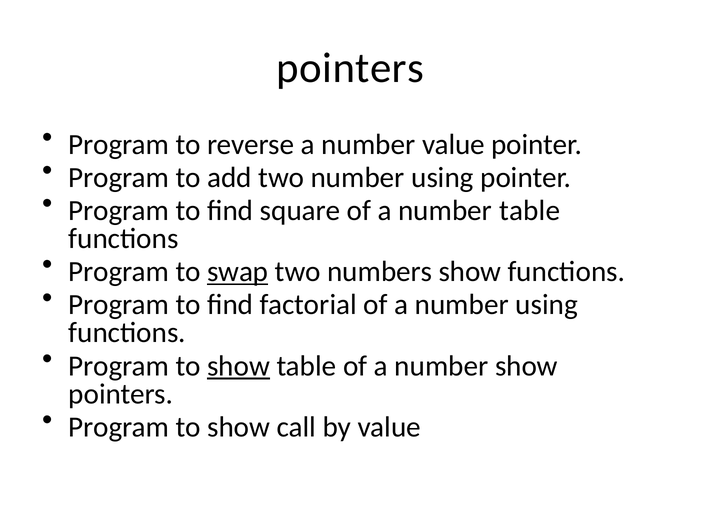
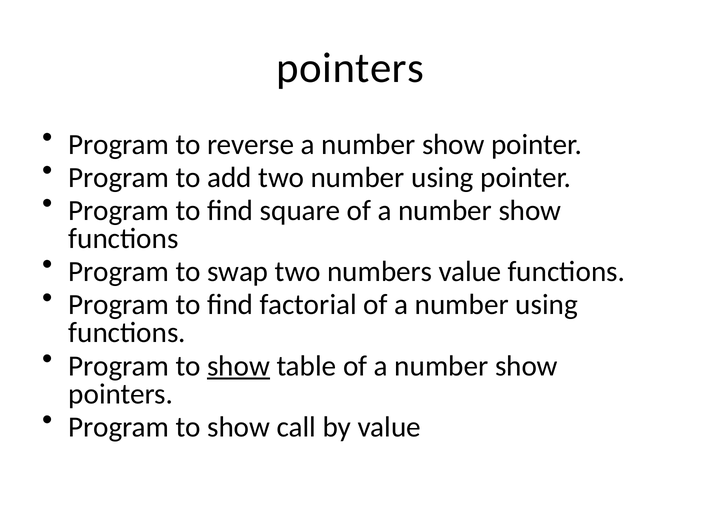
reverse a number value: value -> show (453, 145)
table: table -> show (530, 211)
swap underline: present -> none (238, 272)
numbers show: show -> value (470, 272)
